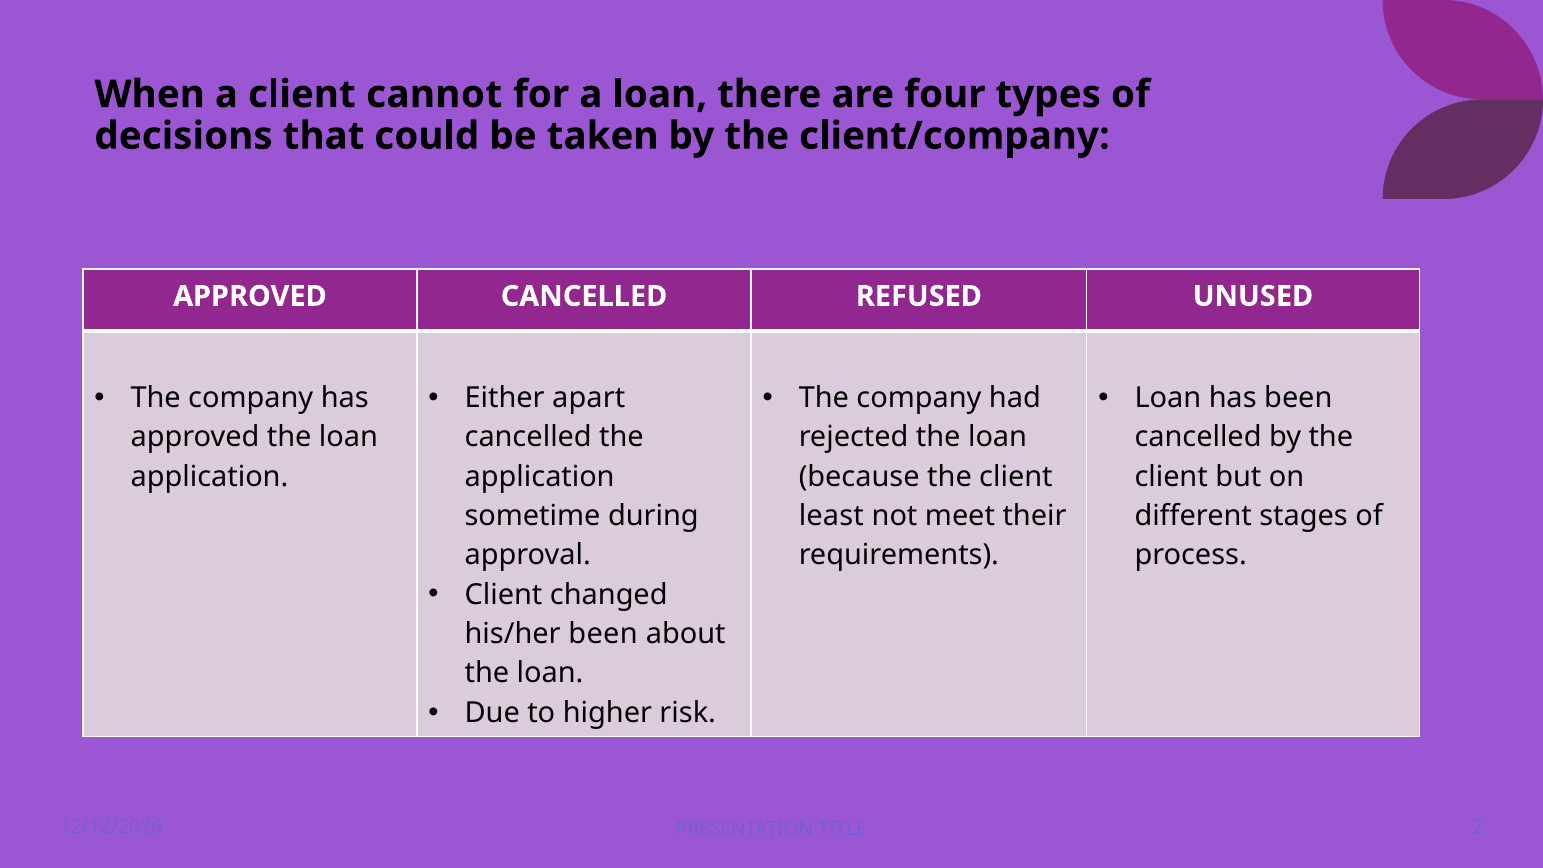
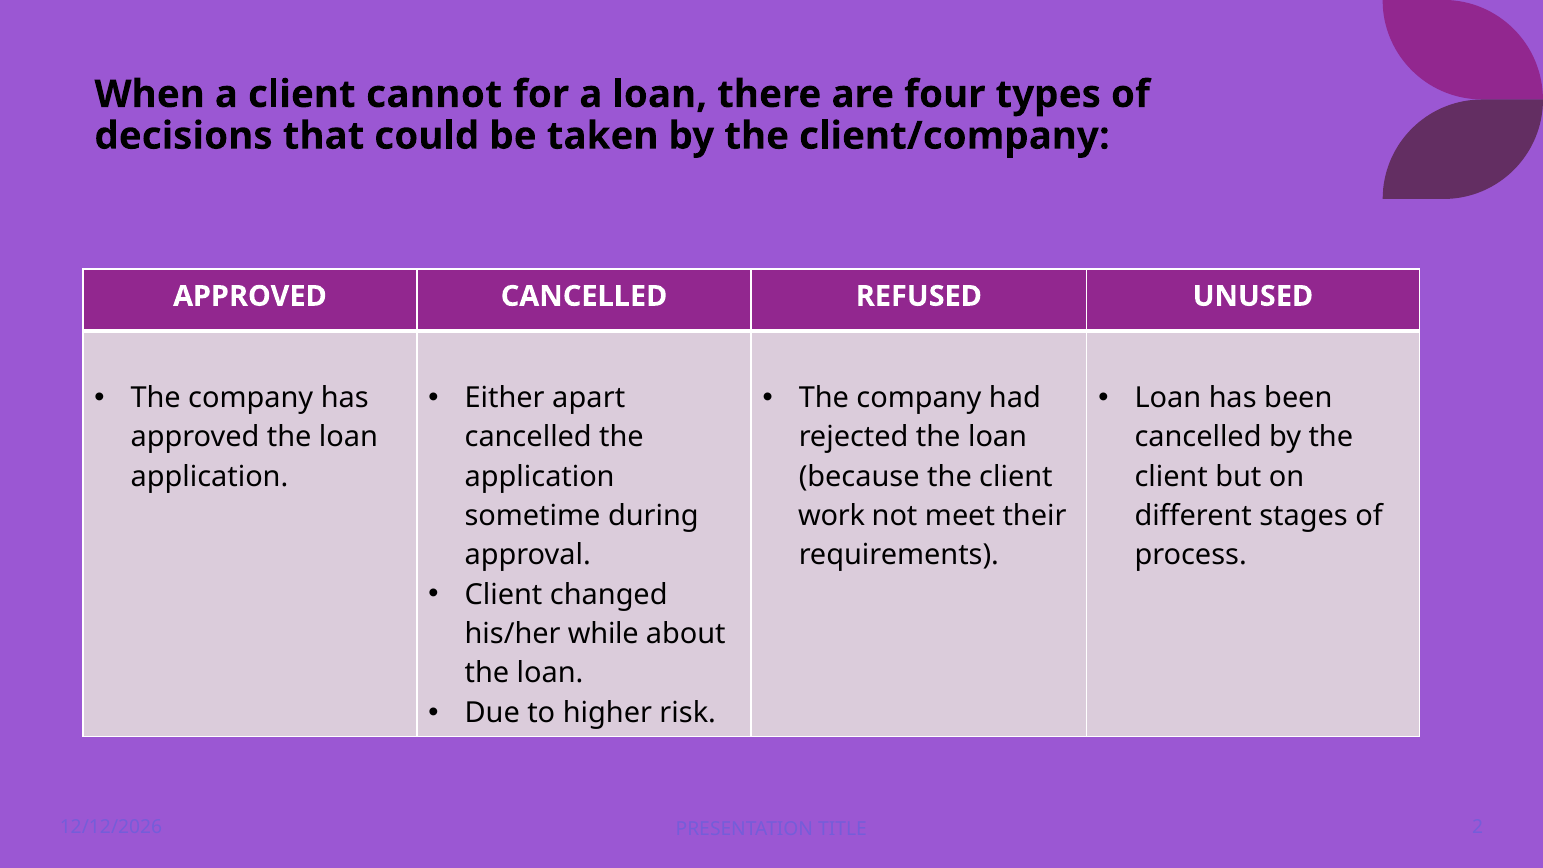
least: least -> work (832, 516)
his/her been: been -> while (603, 634)
